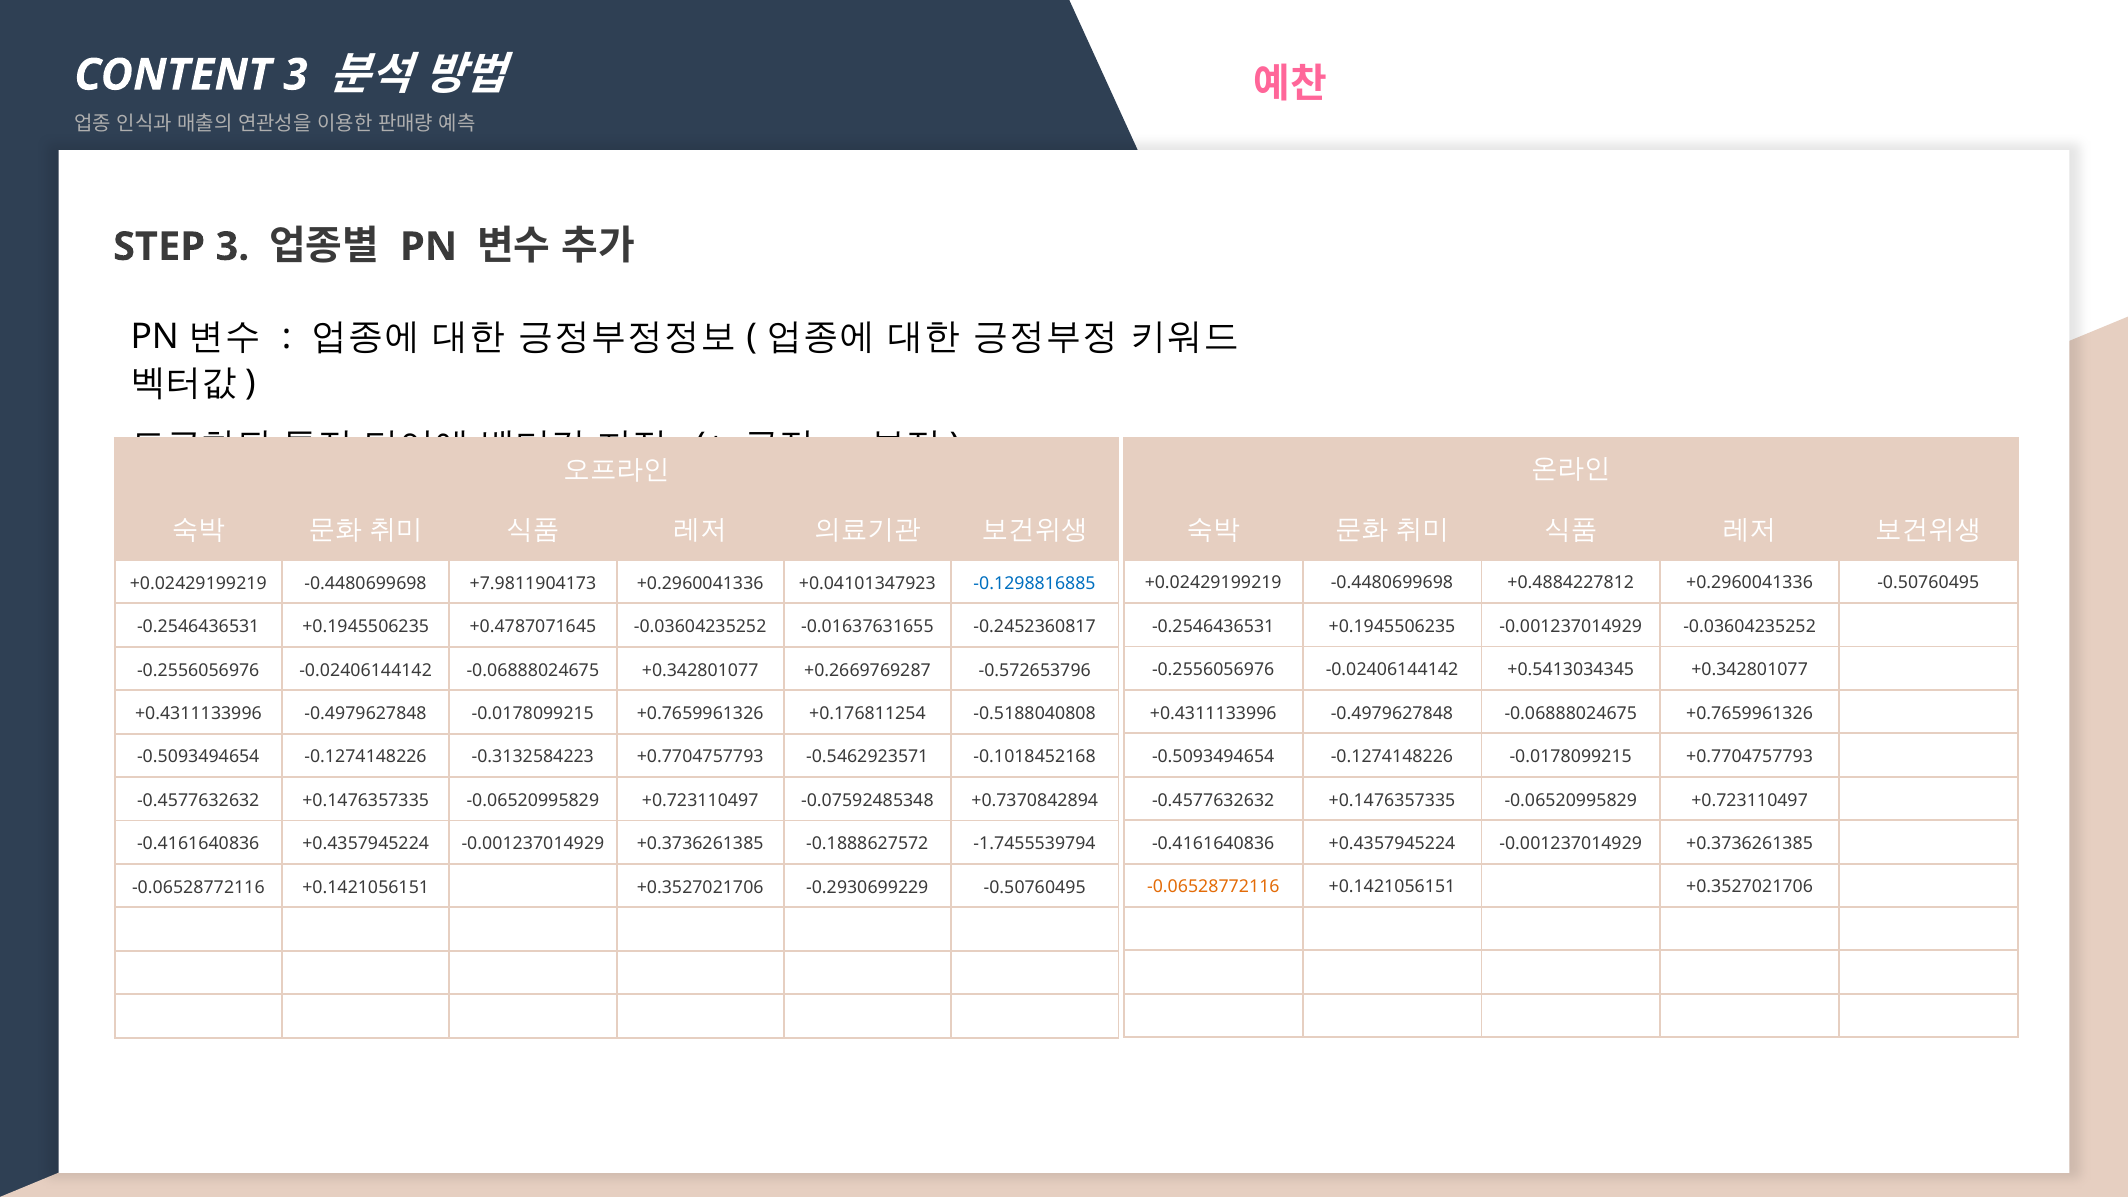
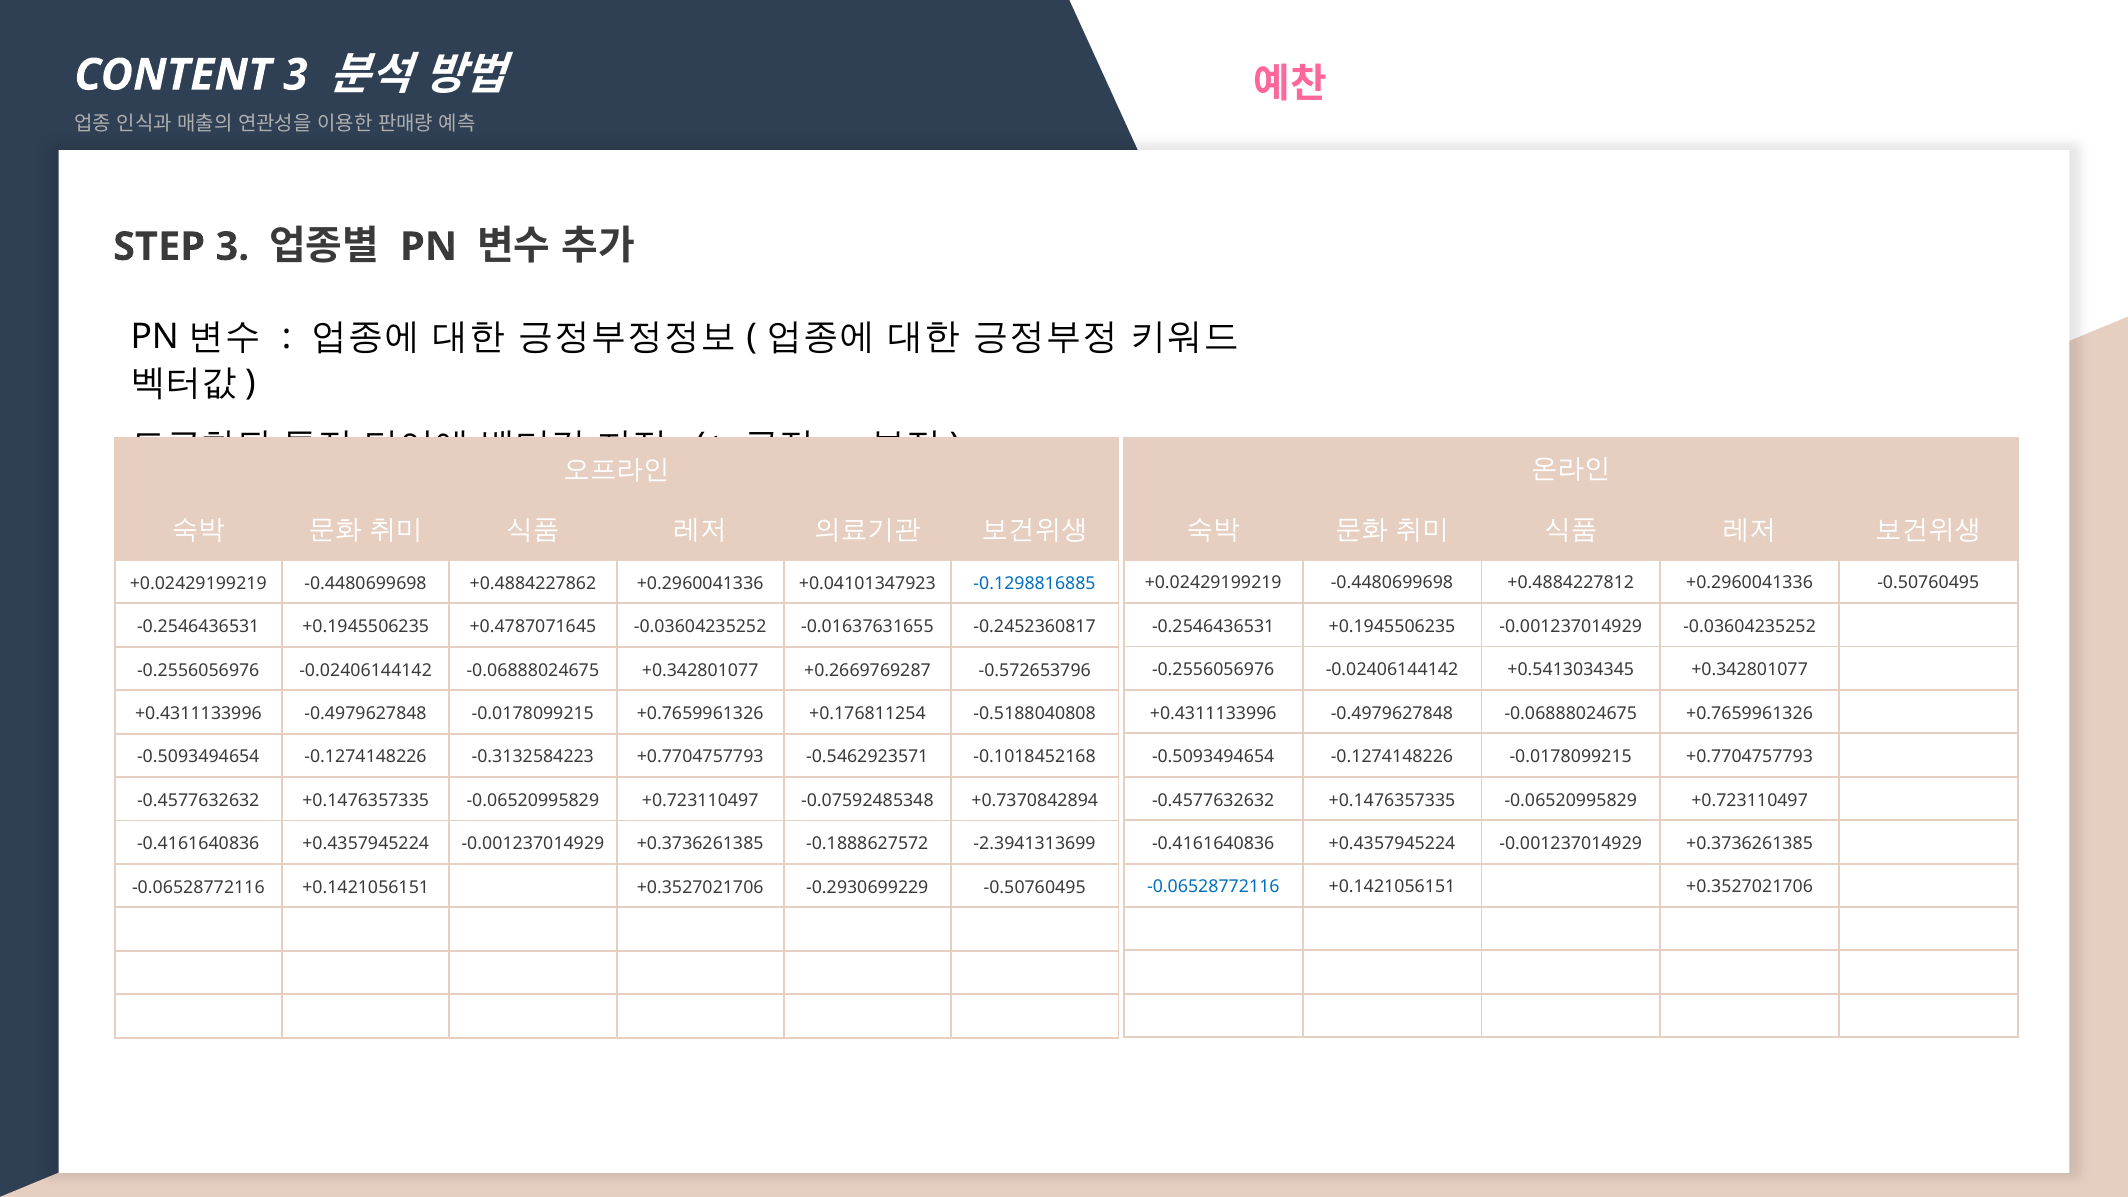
+7.9811904173: +7.9811904173 -> +0.4884227862 (533, 583)
-1.7455539794: -1.7455539794 -> -2.3941313699 (1035, 844)
-0.06528772116 colour: orange -> blue (1213, 887)
